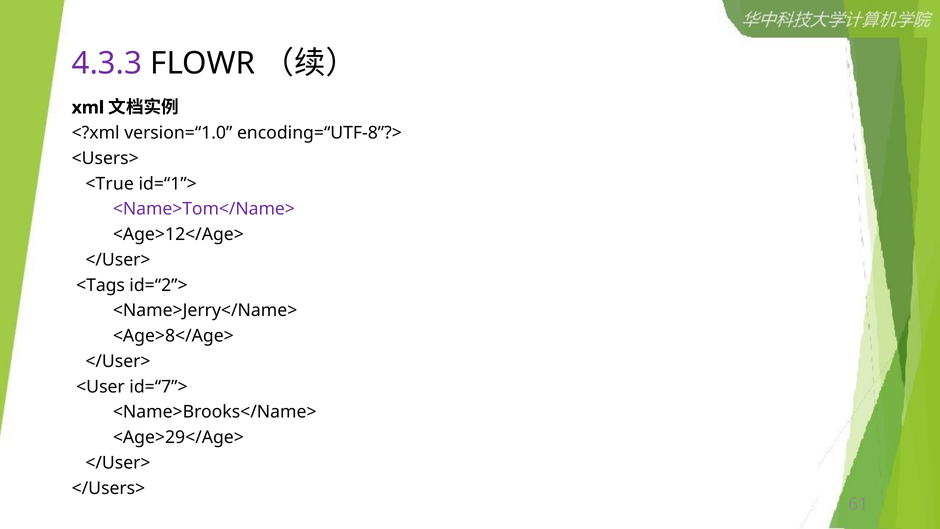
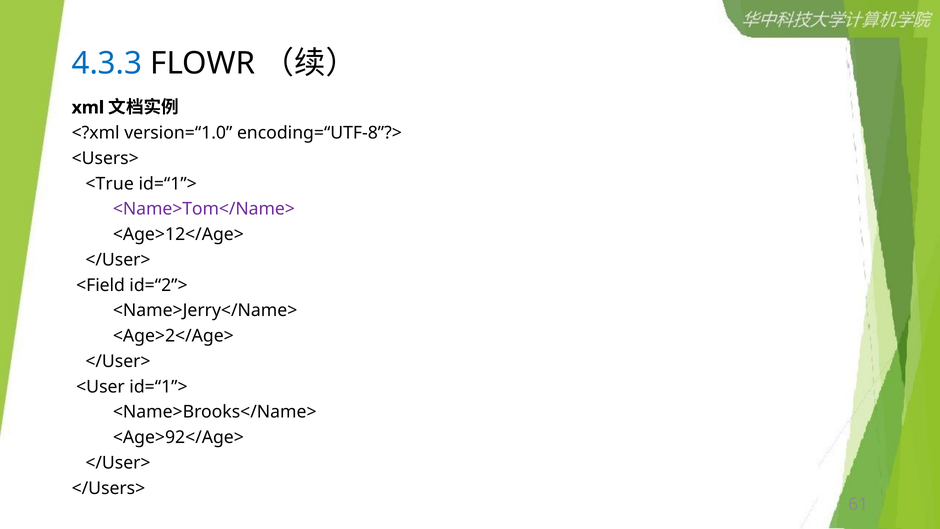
4.3.3 colour: purple -> blue (107, 63)
<Tags: <Tags -> <Field (101, 285)
<Age>8</Age>: <Age>8</Age> -> <Age>2</Age> (173, 336)
<User id=“7”>: id=“7”> -> id=“1”> (158, 387)
<Age>29</Age>: <Age>29</Age> -> <Age>92</Age> (178, 437)
